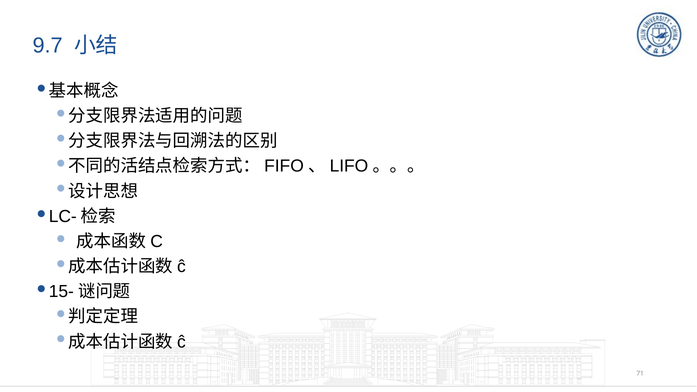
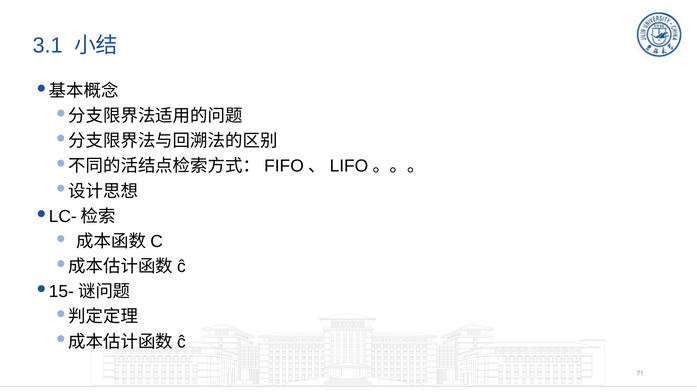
9.7: 9.7 -> 3.1 (48, 46)
